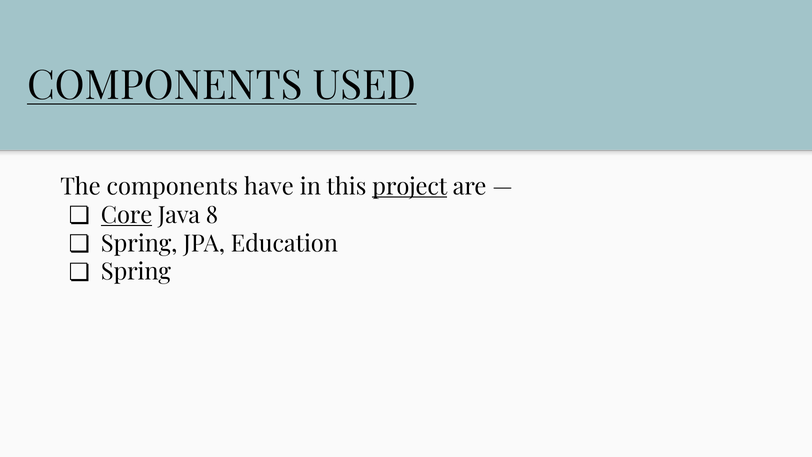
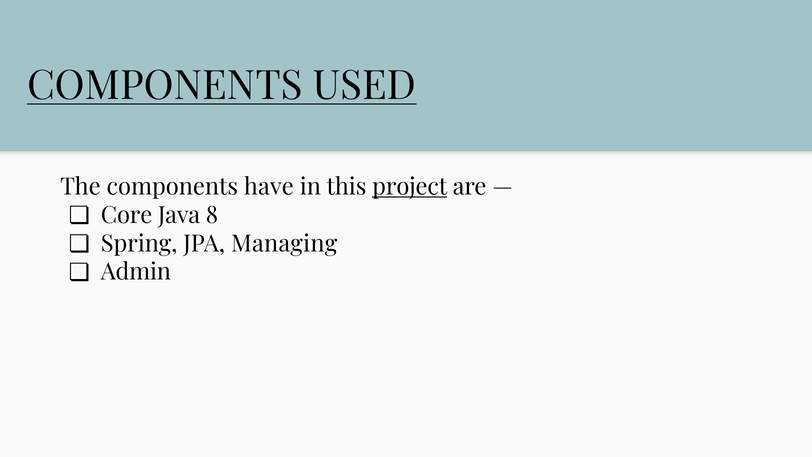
Core underline: present -> none (127, 215)
Education: Education -> Managing (284, 244)
Spring: Spring -> Admin (136, 272)
